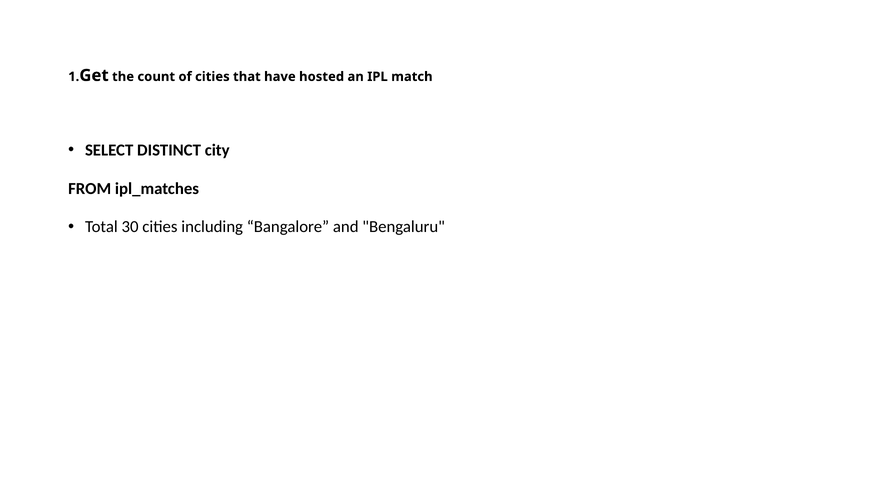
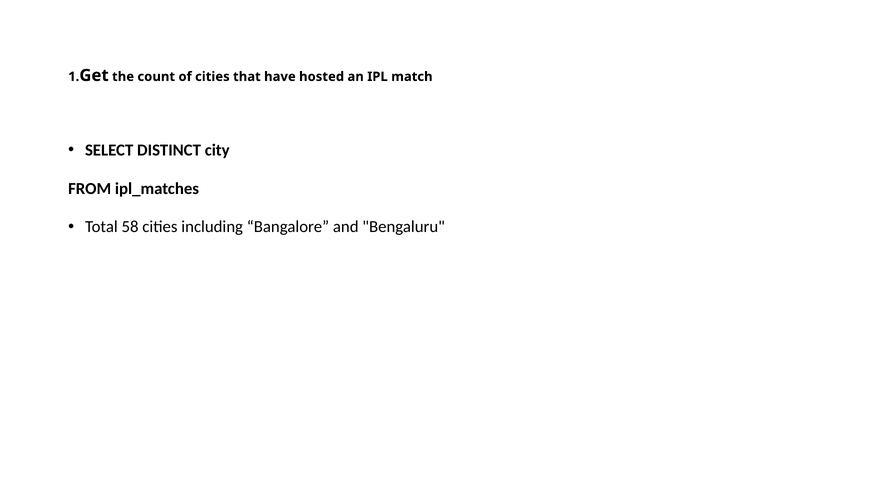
30: 30 -> 58 (130, 227)
